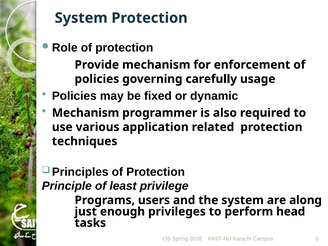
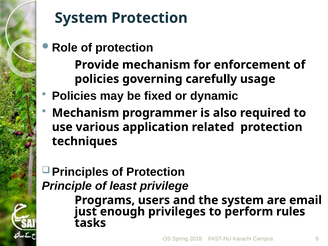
along: along -> email (305, 200)
head: head -> rules (291, 212)
